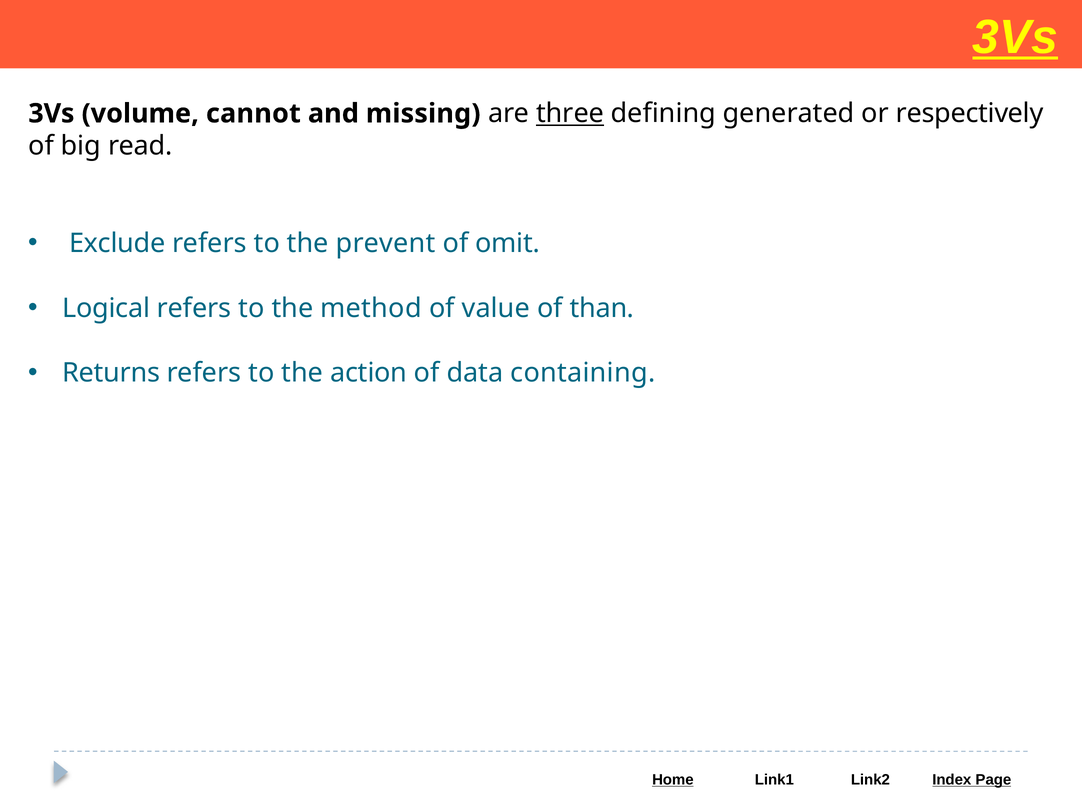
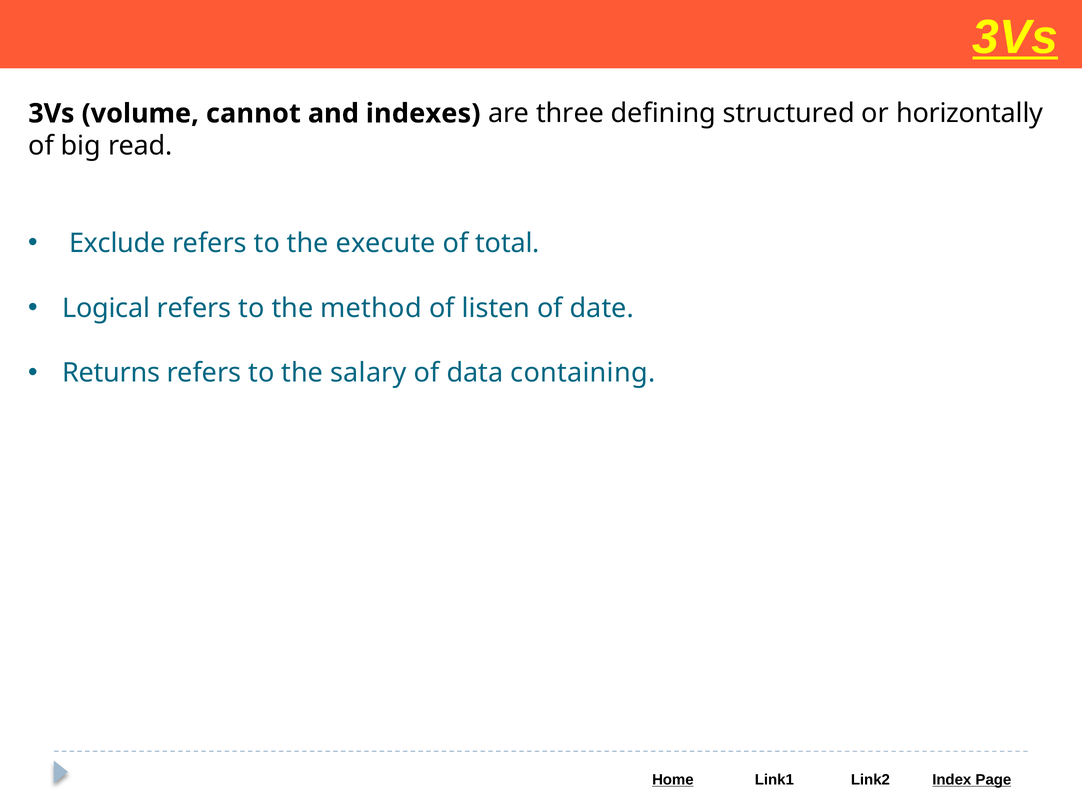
missing: missing -> indexes (423, 114)
three underline: present -> none (570, 114)
generated: generated -> structured (789, 114)
respectively: respectively -> horizontally (970, 114)
prevent: prevent -> execute (386, 243)
omit: omit -> total (507, 243)
value: value -> listen (496, 308)
than: than -> date (602, 308)
action: action -> salary (368, 373)
